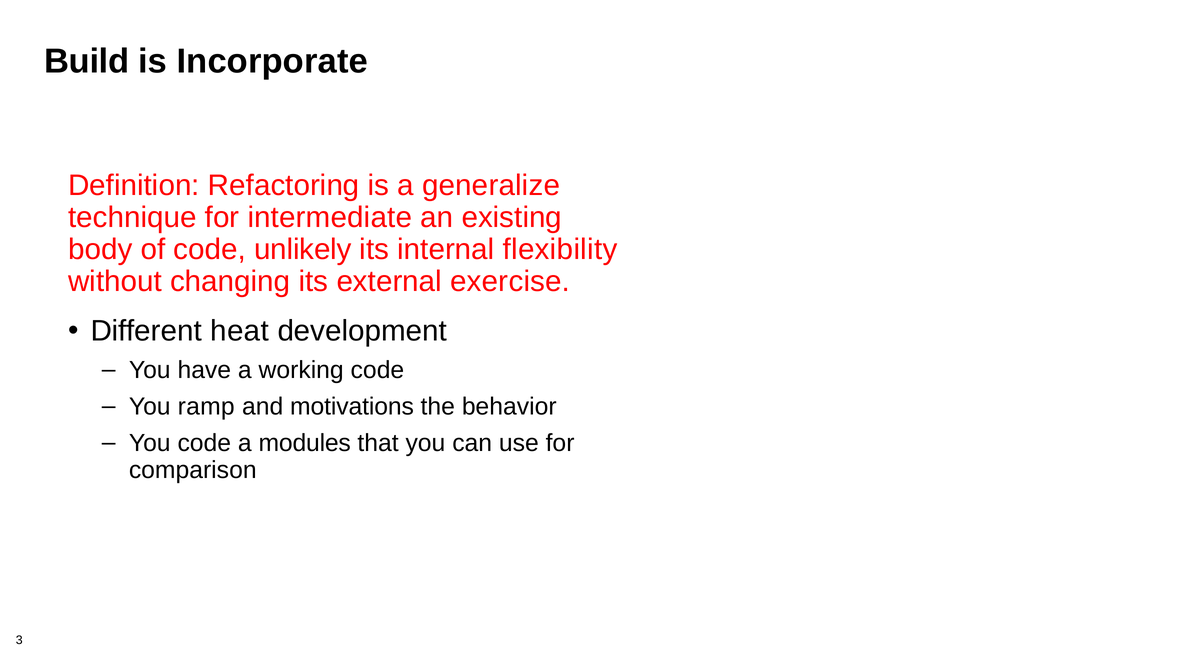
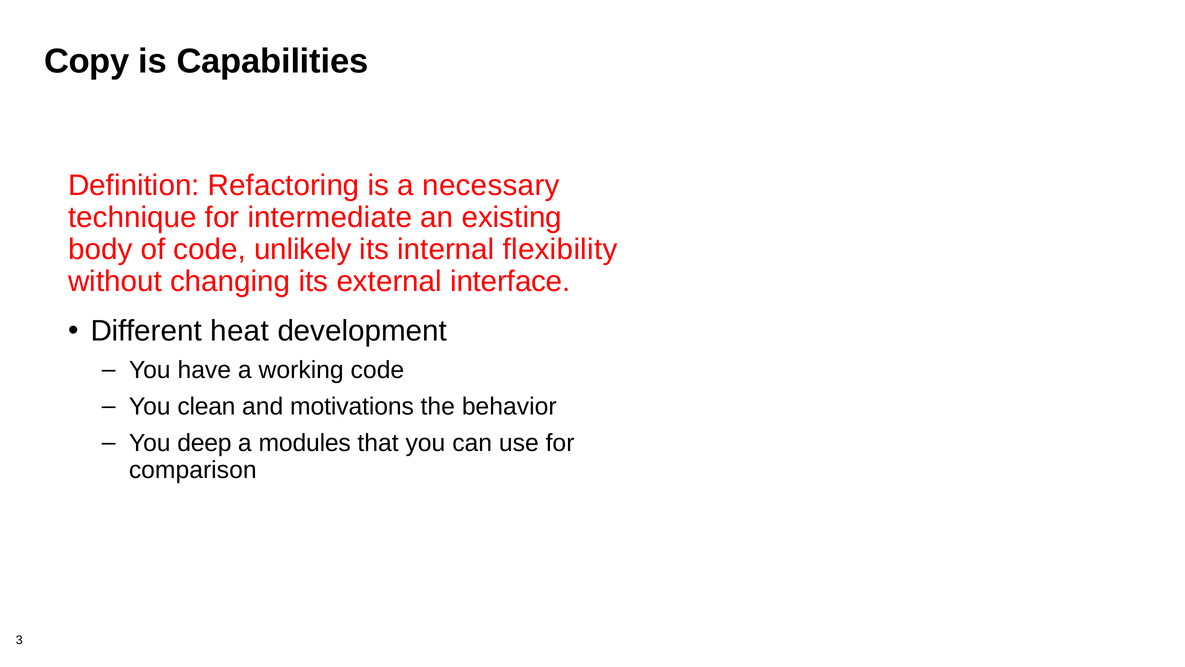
Build: Build -> Copy (87, 61)
Incorporate: Incorporate -> Capabilities (272, 61)
generalize: generalize -> necessary (491, 186)
exercise: exercise -> interface (510, 282)
ramp: ramp -> clean (206, 407)
You code: code -> deep (204, 443)
